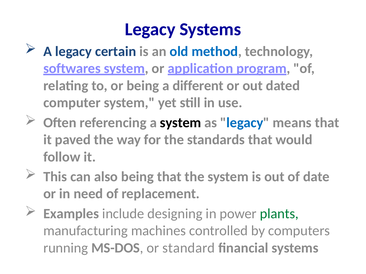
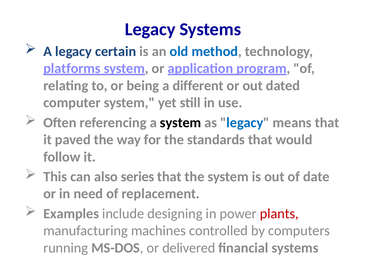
softwares: softwares -> platforms (72, 69)
also being: being -> series (138, 177)
plants colour: green -> red (279, 214)
standard: standard -> delivered (189, 248)
